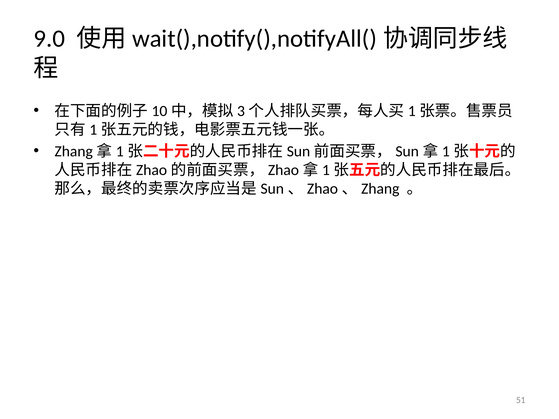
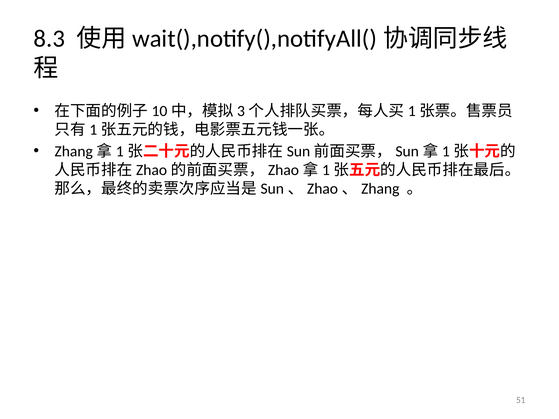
9.0: 9.0 -> 8.3 (49, 39)
